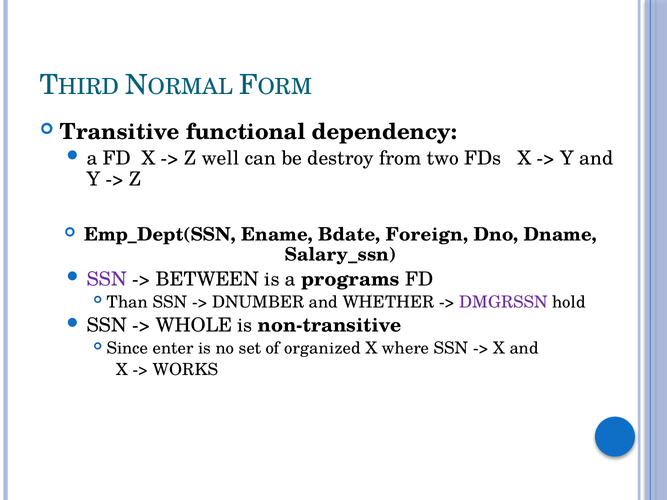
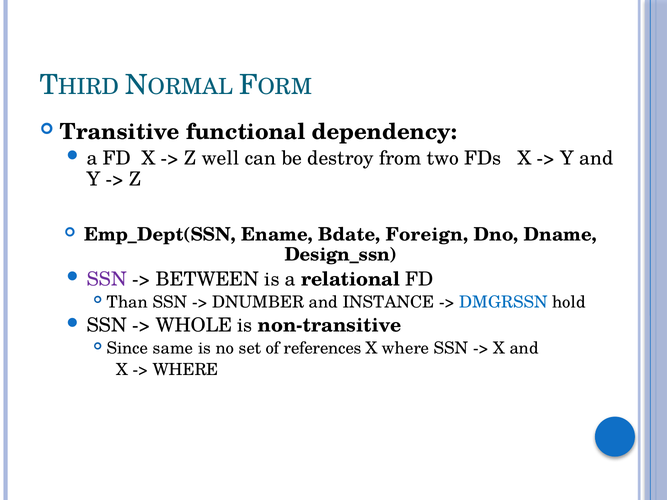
Salary_ssn: Salary_ssn -> Design_ssn (341, 255)
programs: programs -> relational (351, 279)
WHETHER: WHETHER -> INSTANCE (388, 302)
DMGRSSN colour: purple -> blue (504, 302)
enter: enter -> same (173, 348)
organized: organized -> references (323, 348)
WORKS: WORKS -> WHERE (186, 370)
